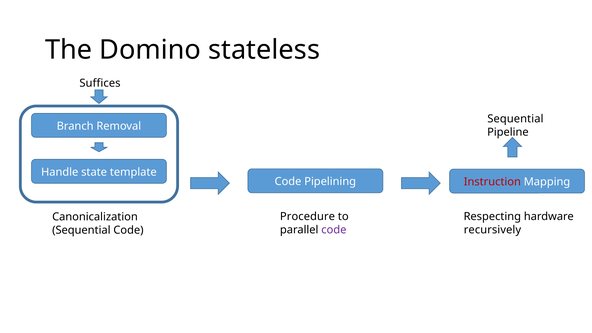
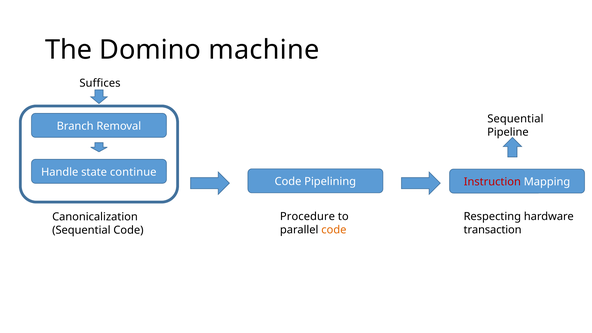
stateless: stateless -> machine (264, 50)
template: template -> continue (133, 172)
code colour: purple -> orange (334, 230)
recursively: recursively -> transaction (493, 230)
